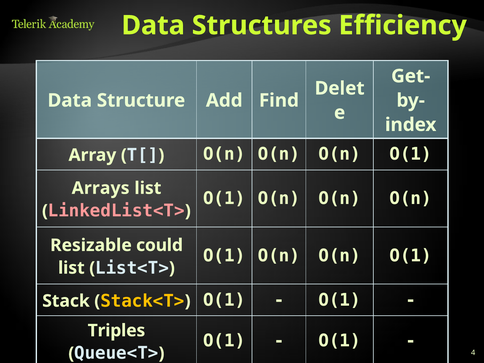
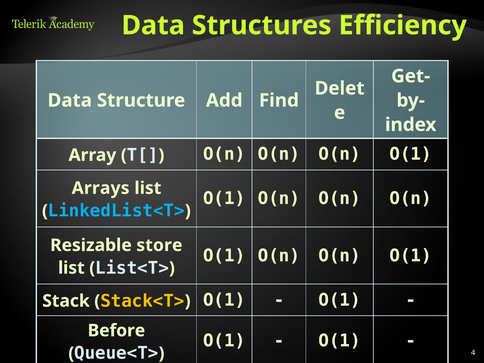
LinkedList<T> colour: pink -> light blue (116, 211)
could: could -> store (159, 245)
Triples: Triples -> Before (116, 331)
